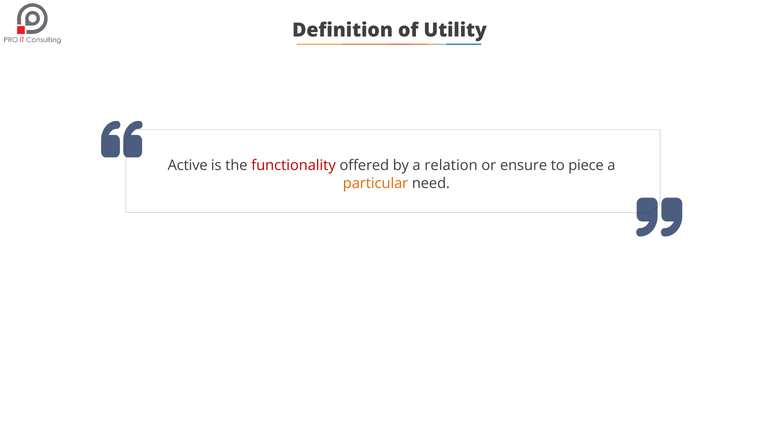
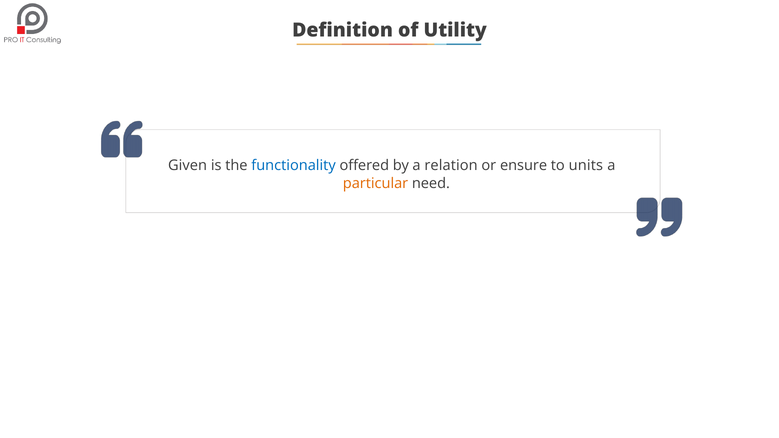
Active: Active -> Given (188, 166)
functionality colour: red -> blue (294, 166)
piece: piece -> units (586, 166)
